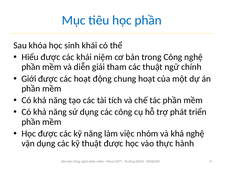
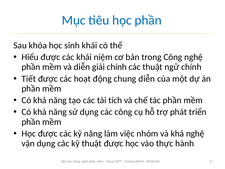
giải tham: tham -> chính (117, 67)
Giới: Giới -> Tiết (29, 79)
chung hoạt: hoạt -> diễn (147, 79)
